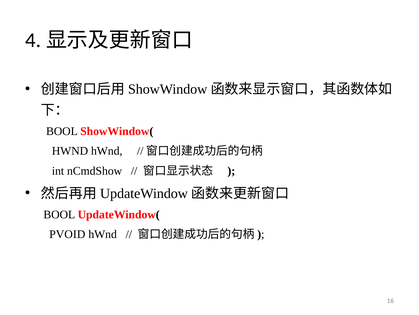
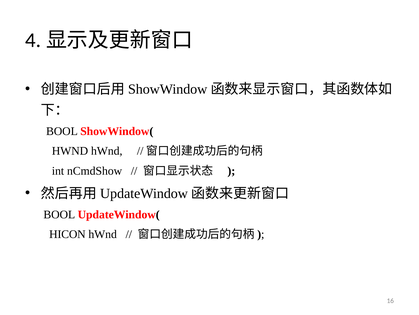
PVOID: PVOID -> HICON (67, 234)
